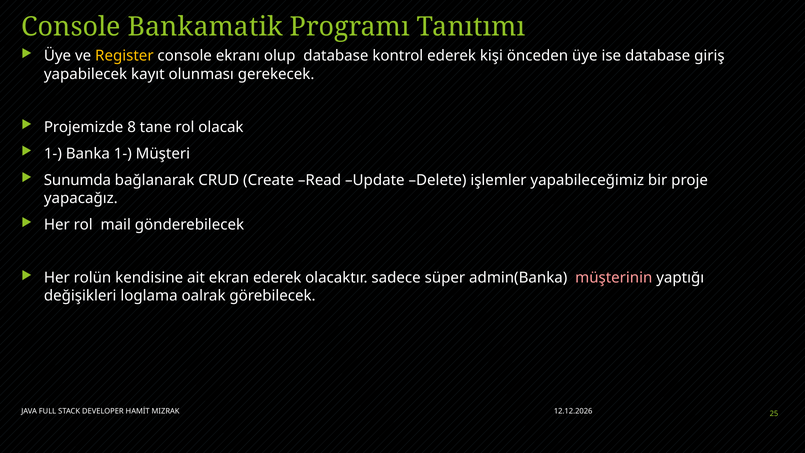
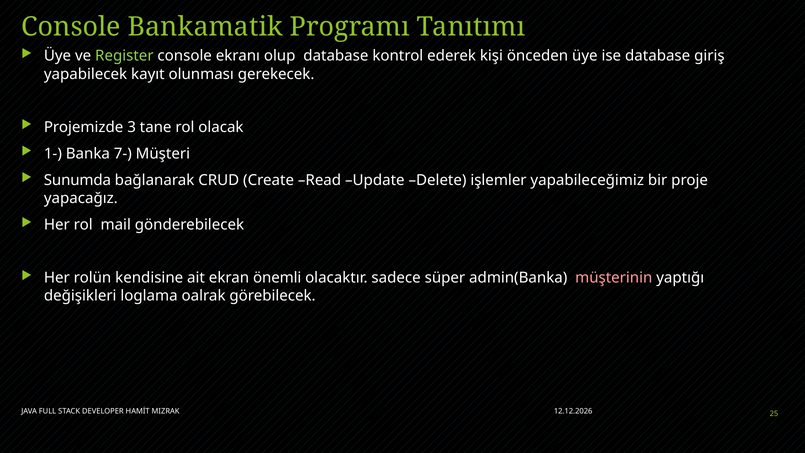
Register colour: yellow -> light green (124, 56)
8: 8 -> 3 (132, 127)
Banka 1-: 1- -> 7- (123, 154)
ekran ederek: ederek -> önemli (277, 278)
